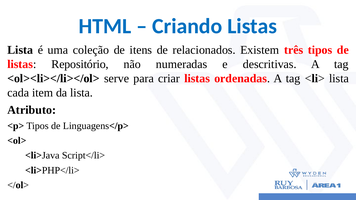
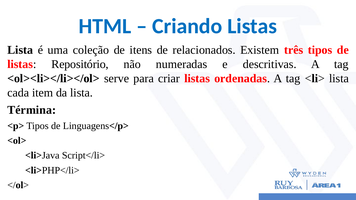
Atributo: Atributo -> Términa (32, 110)
